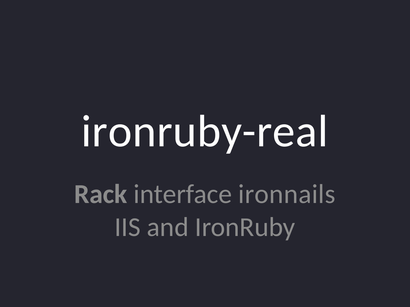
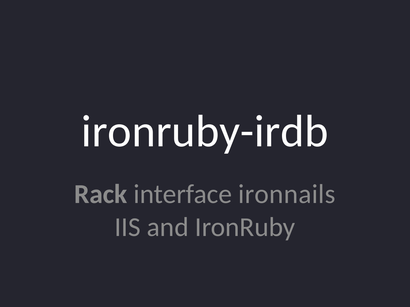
ironruby-real: ironruby-real -> ironruby-irdb (205, 132)
